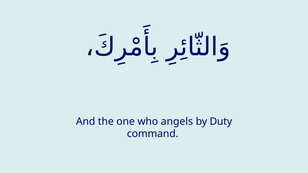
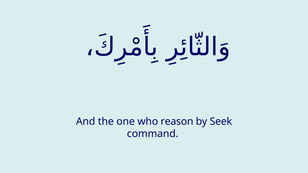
angels: angels -> reason (177, 122)
Duty: Duty -> Seek (221, 122)
